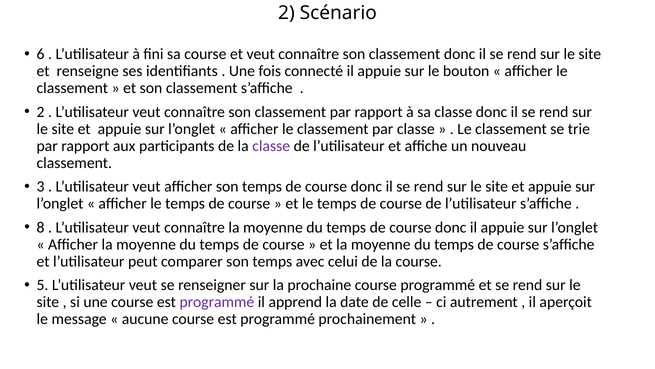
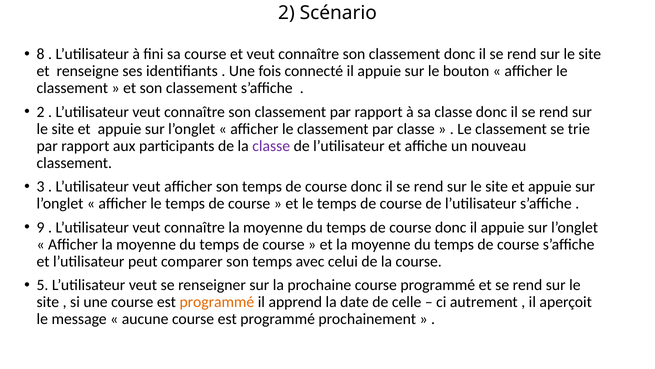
6: 6 -> 8 (41, 54)
8: 8 -> 9 (41, 227)
programmé colour: purple -> orange (217, 302)
